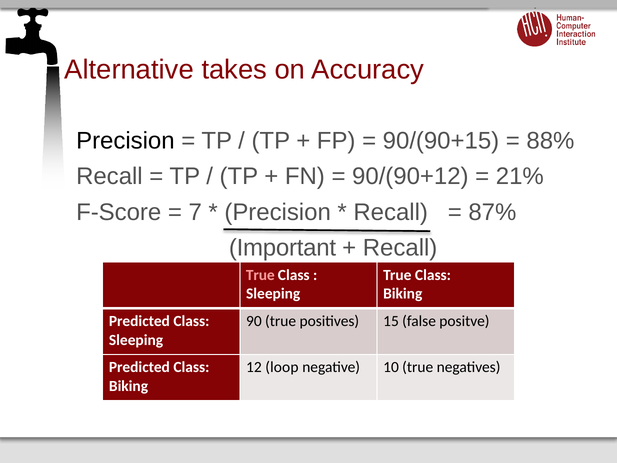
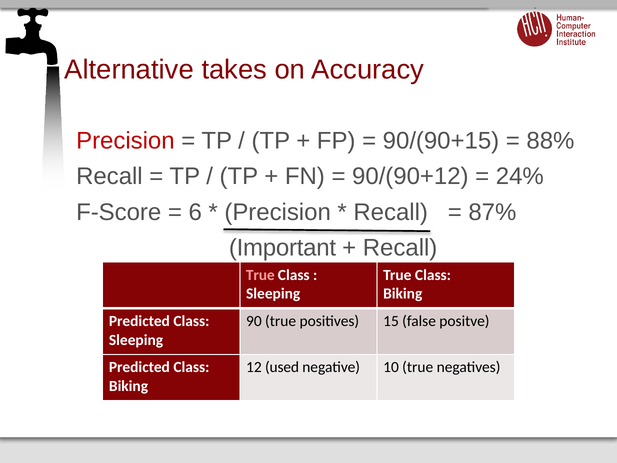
Precision colour: black -> red (125, 141)
21%: 21% -> 24% (520, 176)
7: 7 -> 6 (195, 212)
loop: loop -> used (282, 367)
